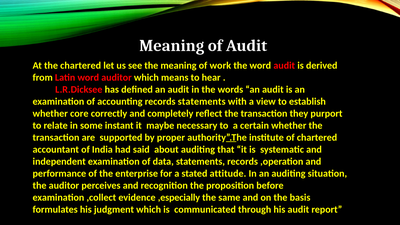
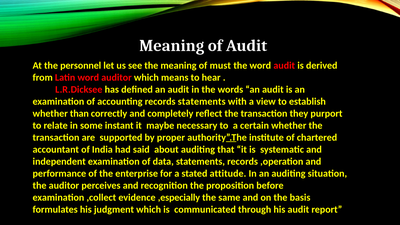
the chartered: chartered -> personnel (81, 65)
work: work -> must (220, 65)
core: core -> than (79, 113)
